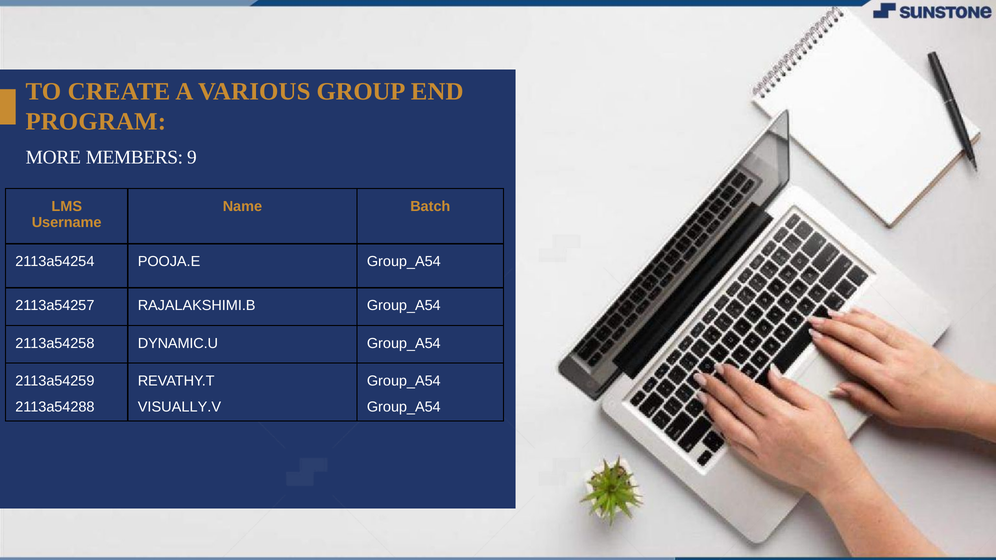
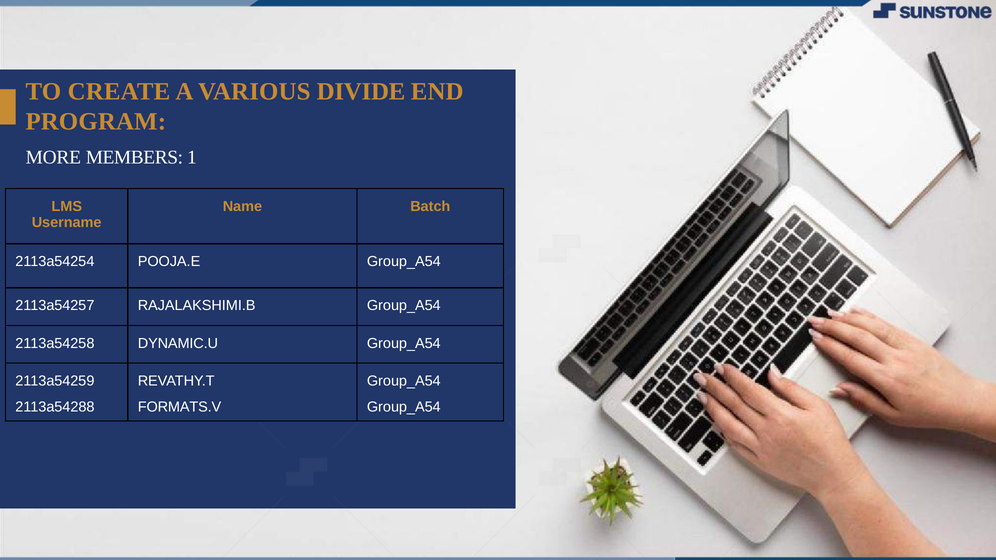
GROUP: GROUP -> DIVIDE (361, 92)
9: 9 -> 1 (192, 158)
VISUALLY.V: VISUALLY.V -> FORMATS.V (180, 407)
